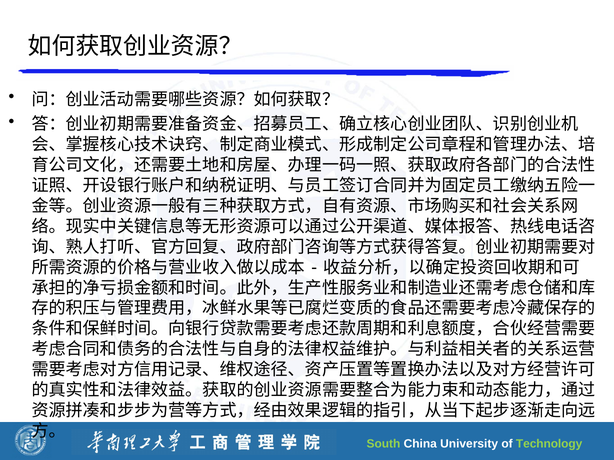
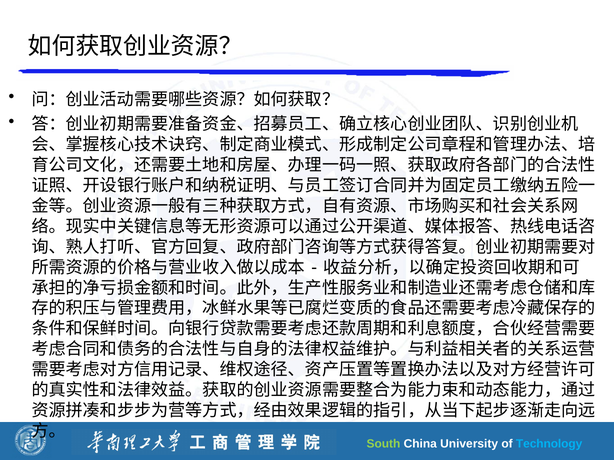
Technology colour: light green -> light blue (549, 444)
